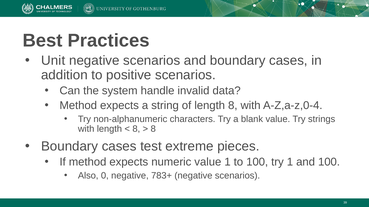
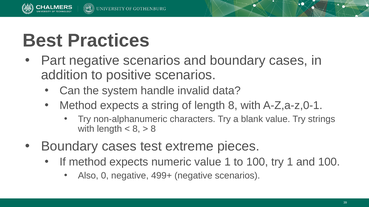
Unit: Unit -> Part (53, 61)
A-Z,a-z,0-4: A-Z,a-z,0-4 -> A-Z,a-z,0-1 (293, 106)
783+: 783+ -> 499+ (162, 176)
